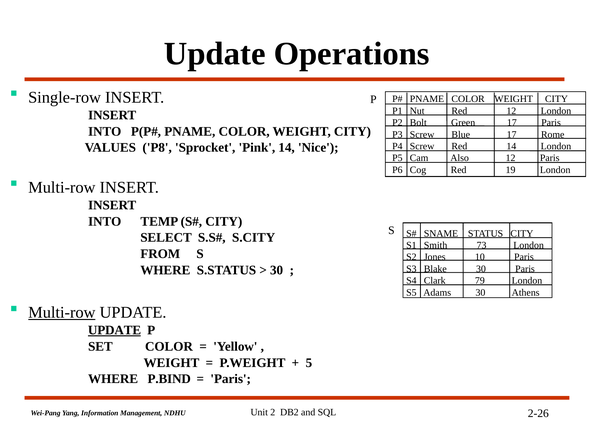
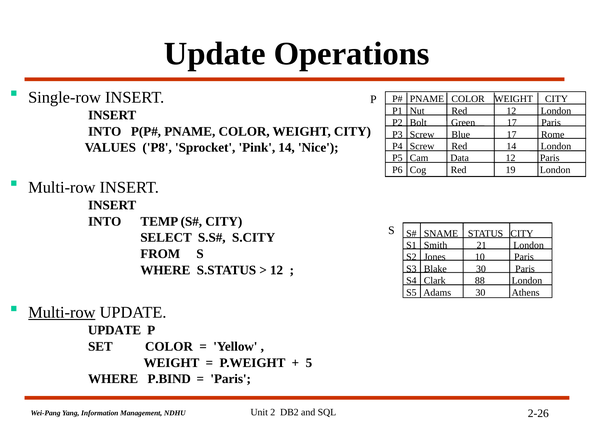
Also: Also -> Data (460, 158)
73: 73 -> 21 (482, 245)
30: 30 -> 12 (277, 270)
79: 79 -> 88 (480, 281)
UPDATE underline: present -> none (115, 330)
